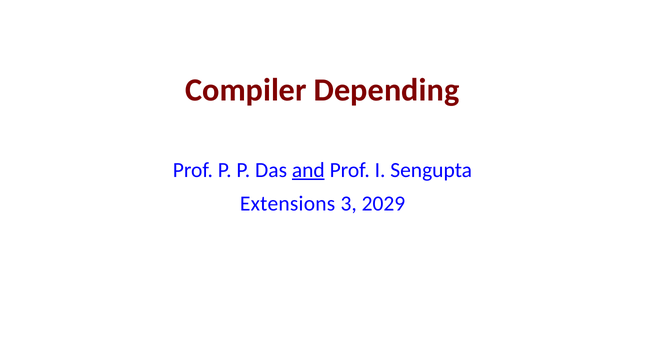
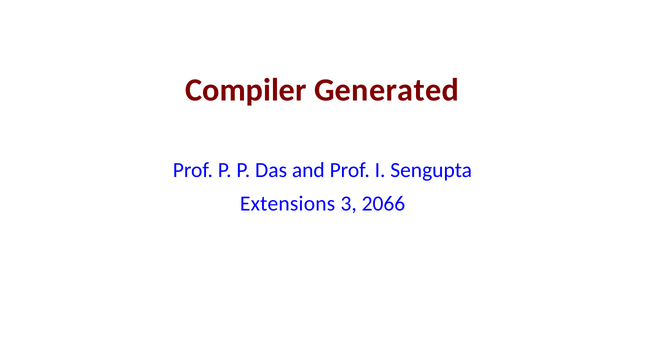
Depending: Depending -> Generated (386, 90)
and underline: present -> none (308, 170)
2029: 2029 -> 2066 (383, 204)
